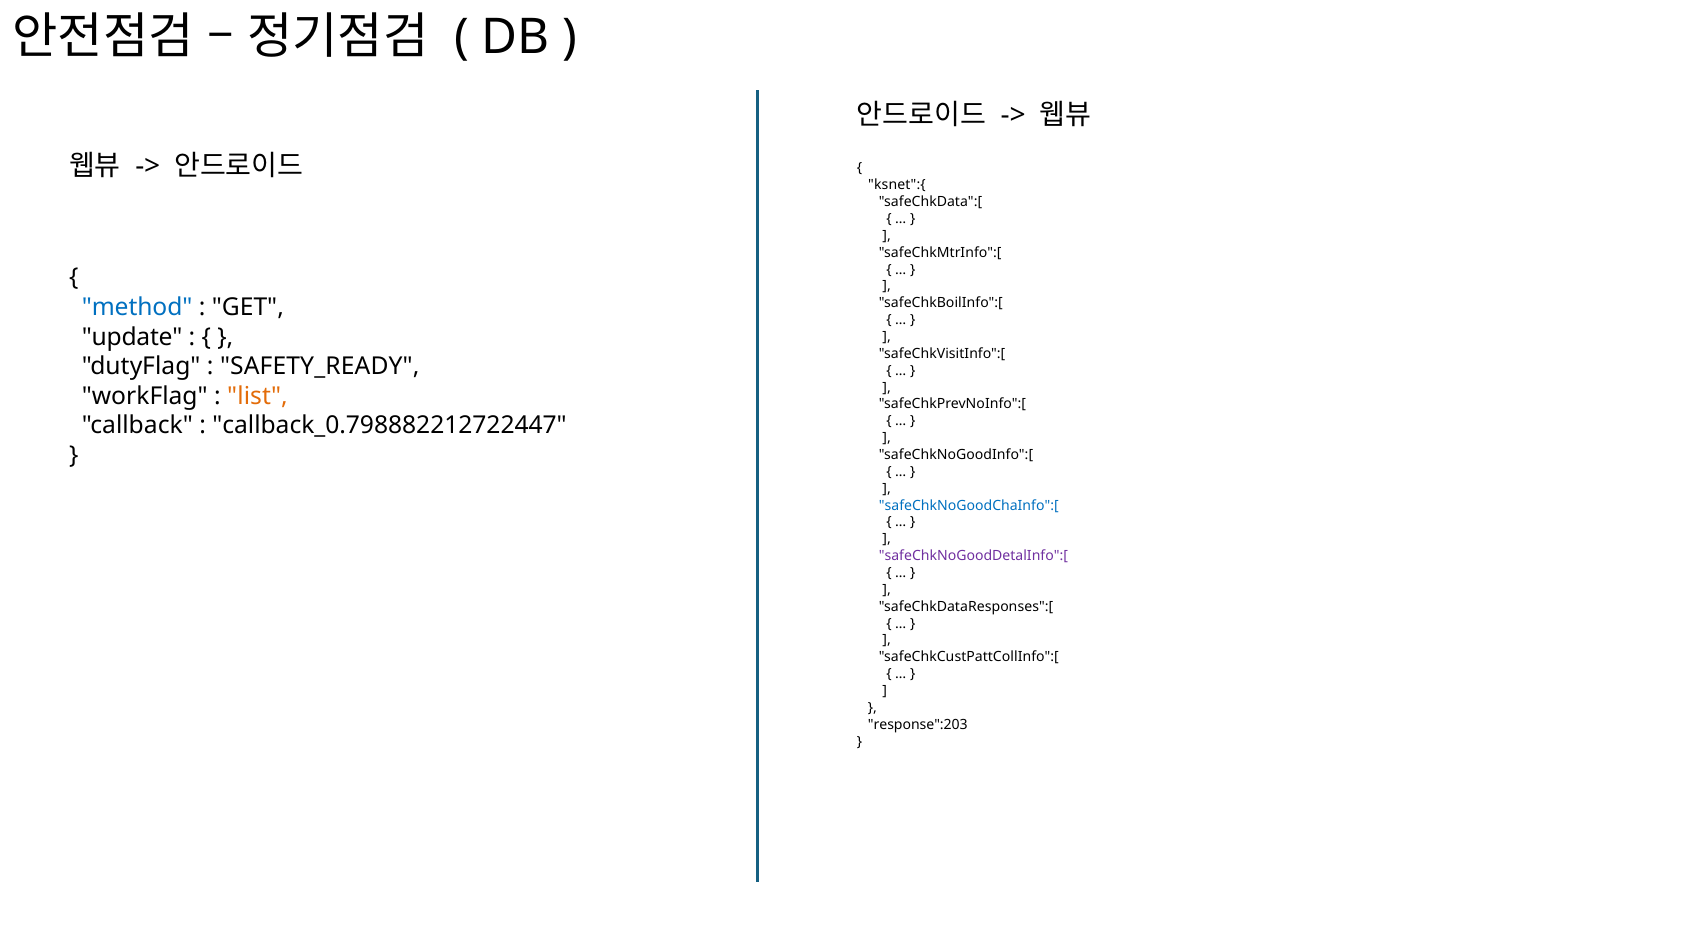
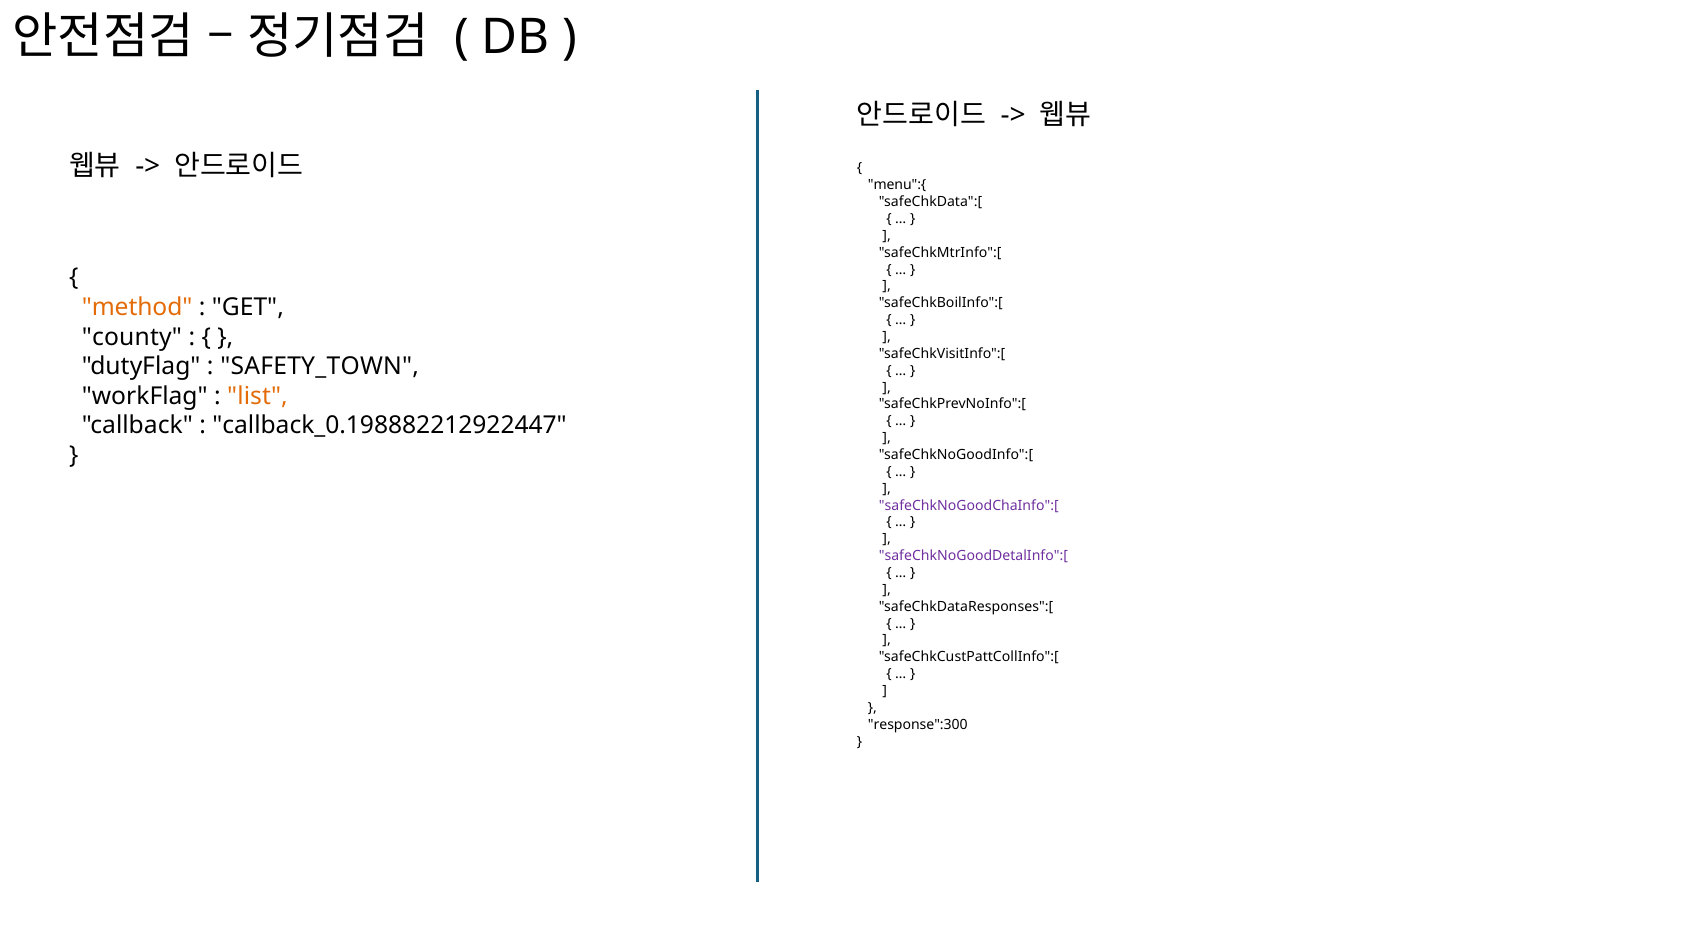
ksnet":{: ksnet":{ -> menu":{ (897, 185)
method colour: blue -> orange (137, 307)
update: update -> county (132, 337)
SAFETY_READY: SAFETY_READY -> SAFETY_TOWN (320, 367)
callback_0.798882212722447: callback_0.798882212722447 -> callback_0.198882212922447 (390, 426)
safeChkNoGoodChaInfo":[ colour: blue -> purple (969, 505)
response":203: response":203 -> response":300 (918, 725)
